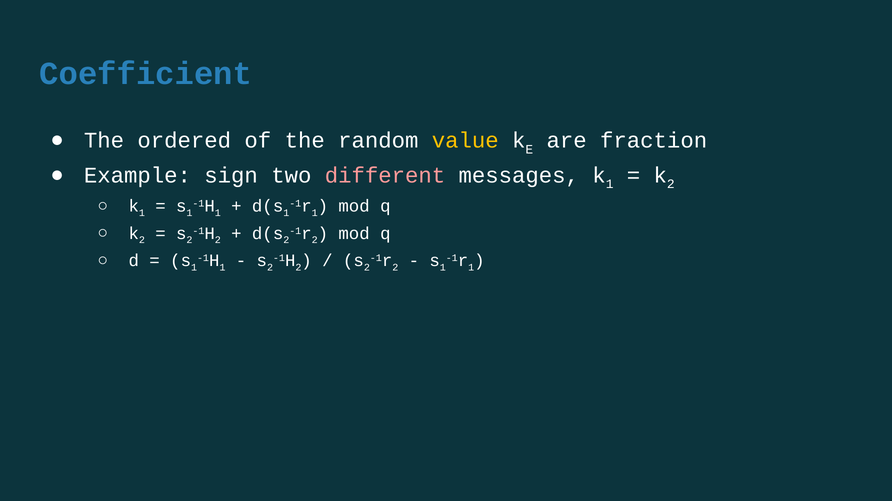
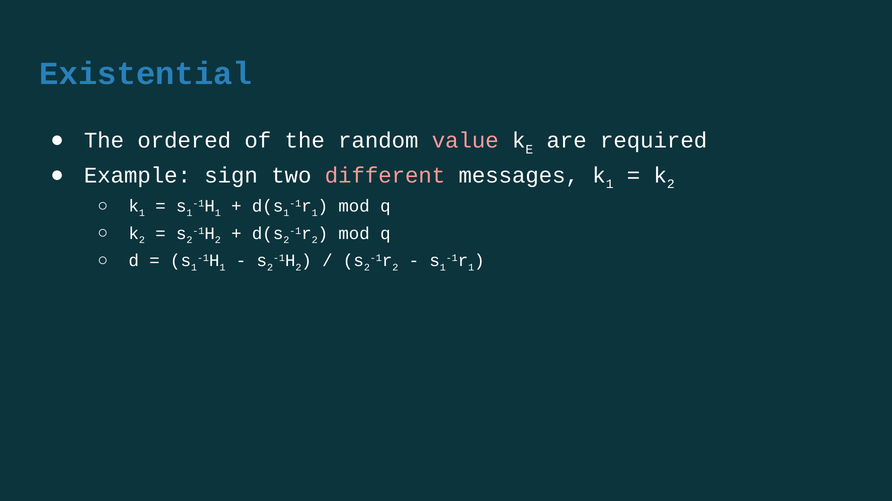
Coefficient: Coefficient -> Existential (146, 74)
value colour: yellow -> pink (465, 141)
fraction: fraction -> required (654, 141)
